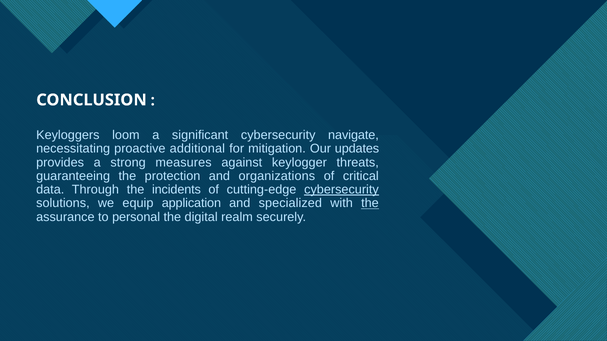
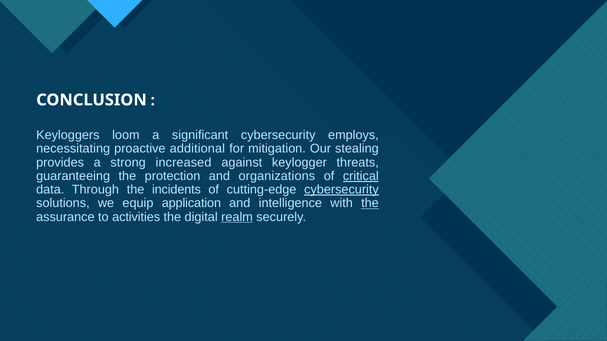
navigate: navigate -> employs (353, 135)
updates: updates -> stealing (357, 149)
measures: measures -> increased (184, 163)
critical underline: none -> present (361, 176)
specialized: specialized -> intelligence (290, 204)
personal: personal -> activities (136, 217)
realm underline: none -> present (237, 217)
